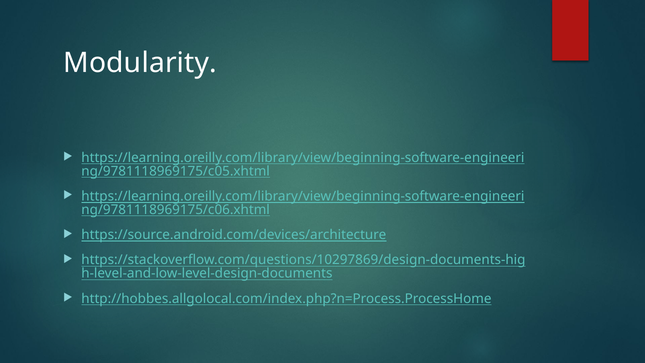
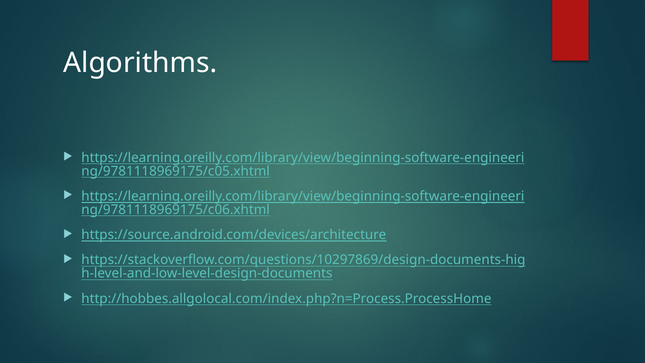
Modularity: Modularity -> Algorithms (140, 63)
